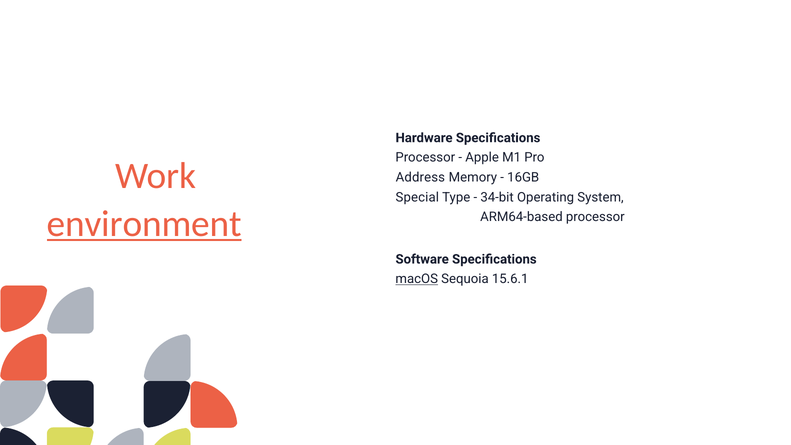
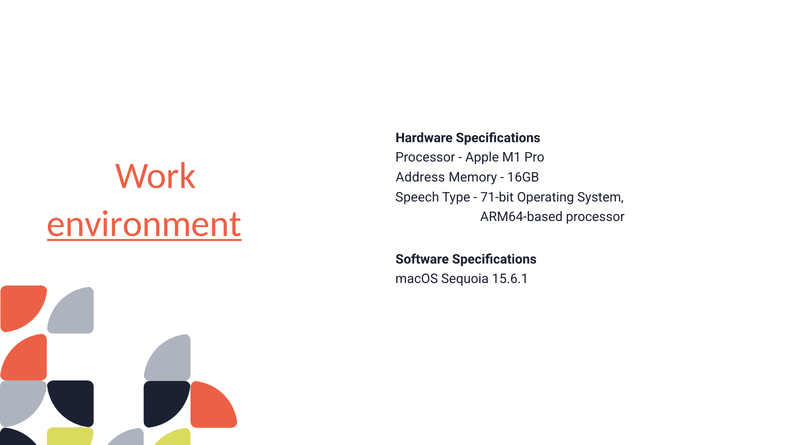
Special: Special -> Speech (417, 197)
34-bit: 34-bit -> 71-bit (497, 197)
macOS underline: present -> none (417, 279)
